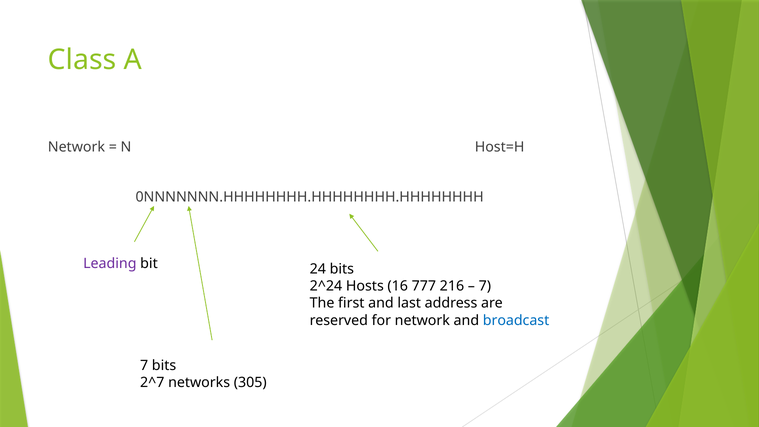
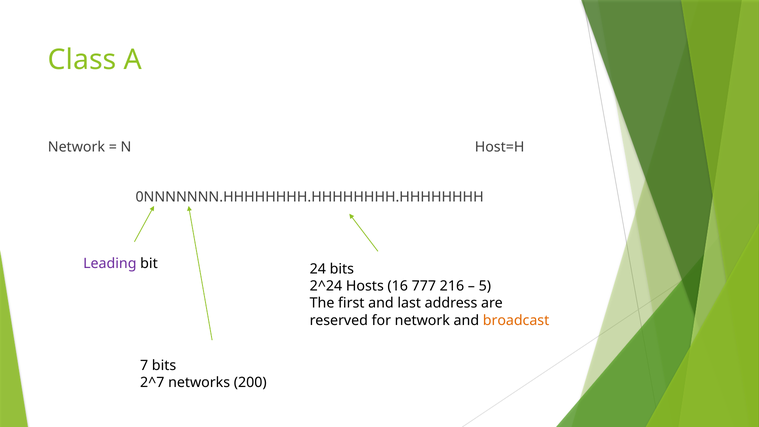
7: 7 -> 5 (485, 286)
broadcast colour: blue -> orange (516, 320)
305: 305 -> 200 (250, 383)
